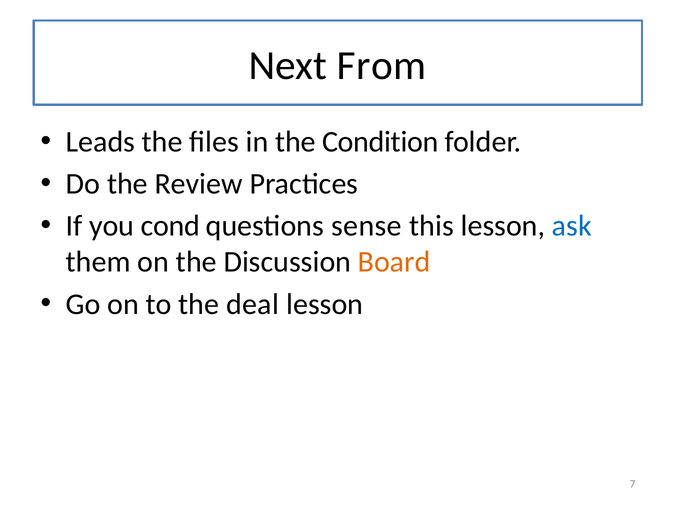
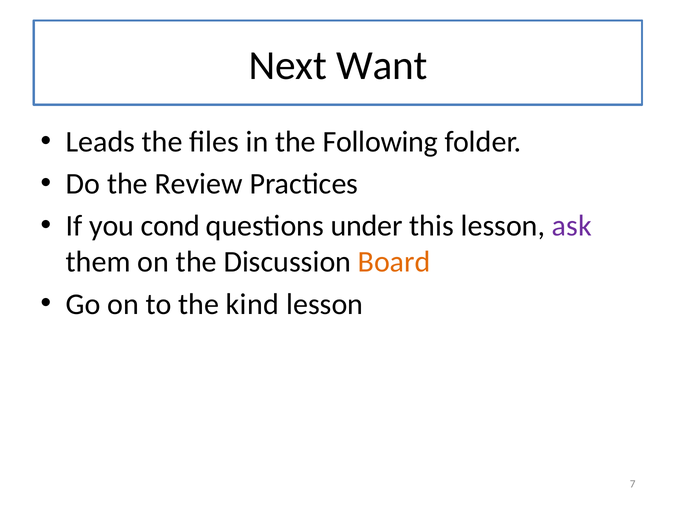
From: From -> Want (382, 65)
Condition: Condition -> Following (380, 142)
sense: sense -> under (367, 226)
ask colour: blue -> purple (572, 226)
deal: deal -> kind (252, 304)
